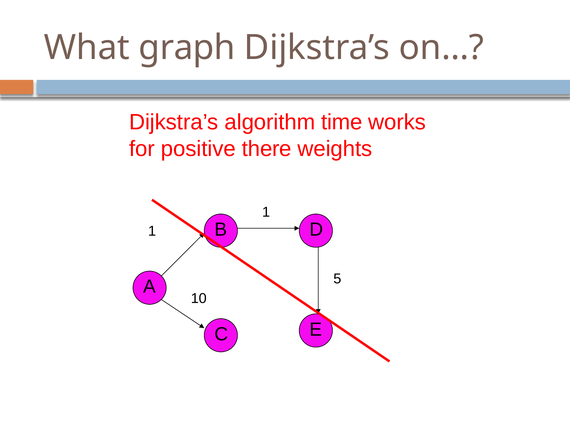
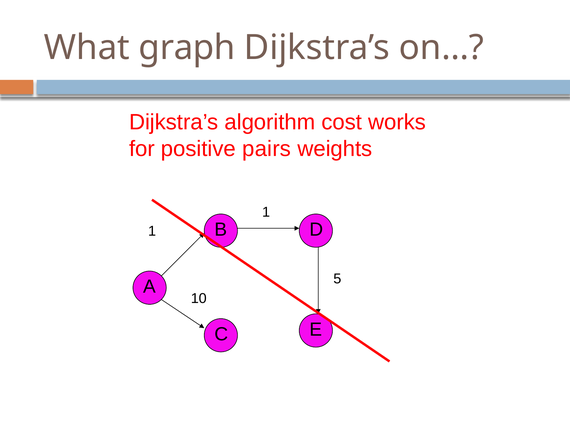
time: time -> cost (342, 122)
there: there -> pairs (267, 149)
